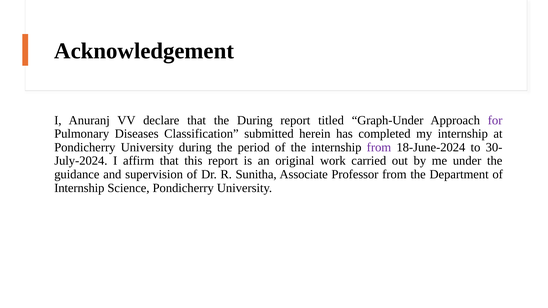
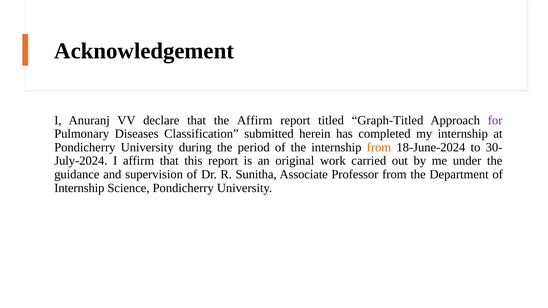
the During: During -> Affirm (255, 120)
Graph-Under: Graph-Under -> Graph-Titled (388, 120)
from colour: purple -> orange (379, 147)
